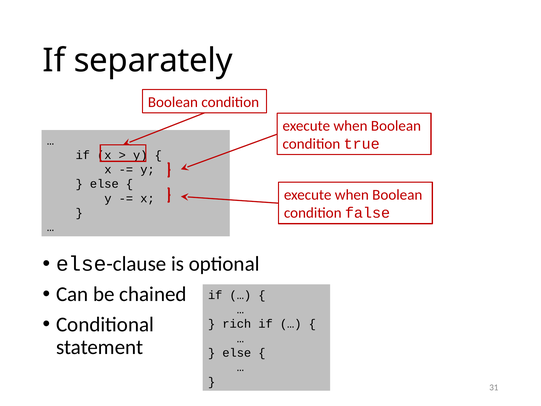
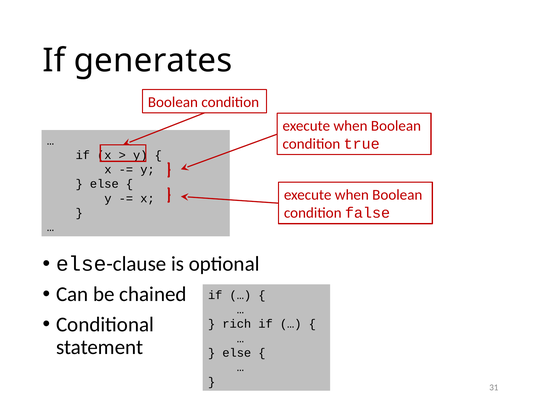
separately: separately -> generates (153, 61)
